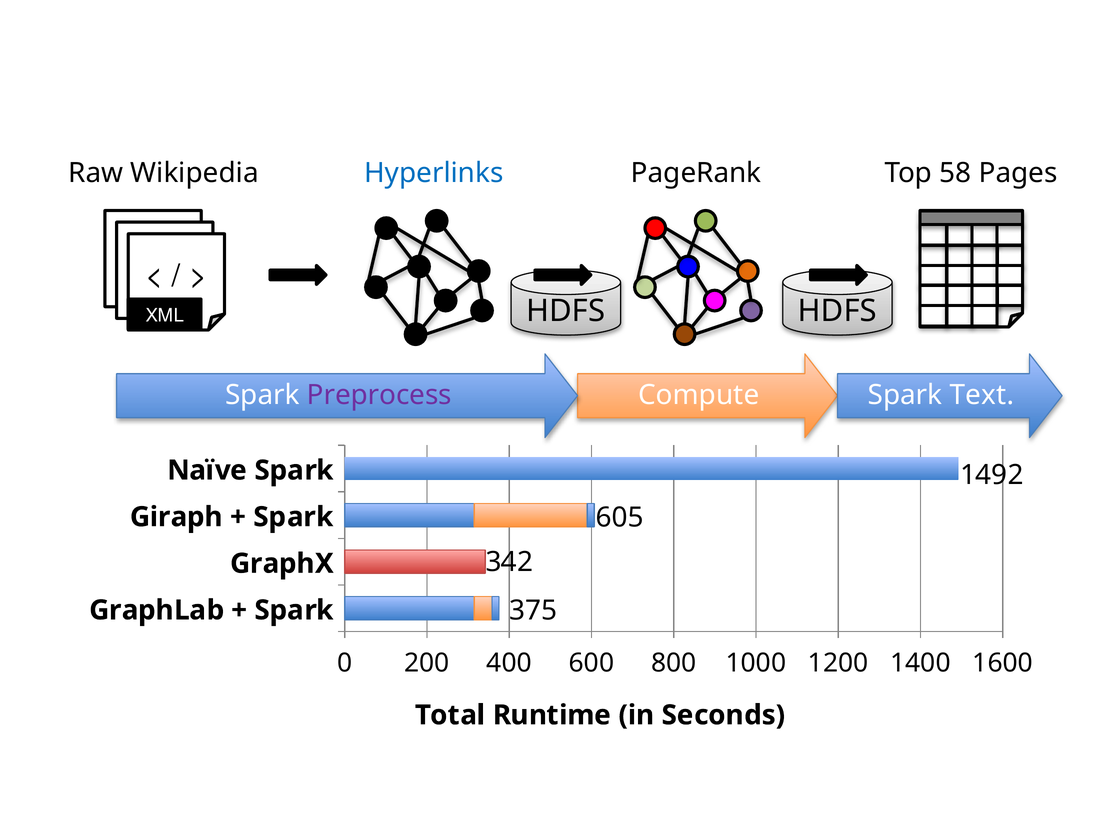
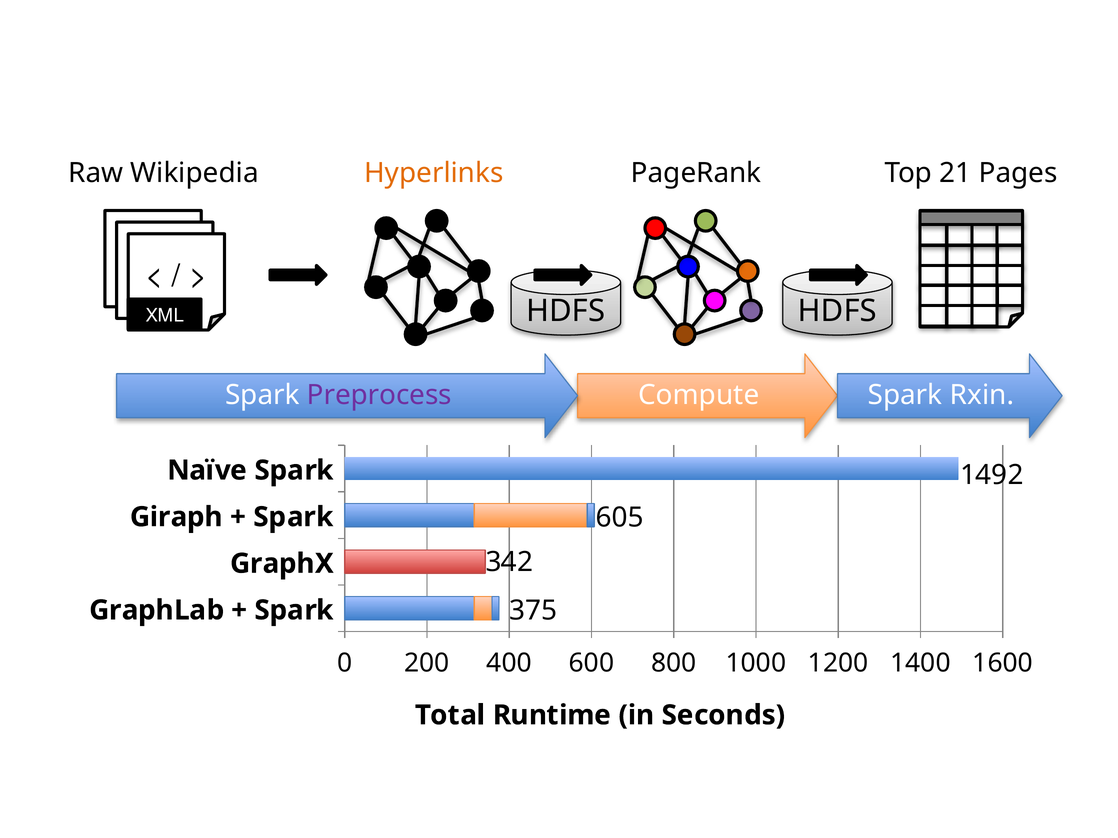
Hyperlinks colour: blue -> orange (434, 173)
58: 58 -> 21 (955, 173)
Text: Text -> Rxin (982, 395)
